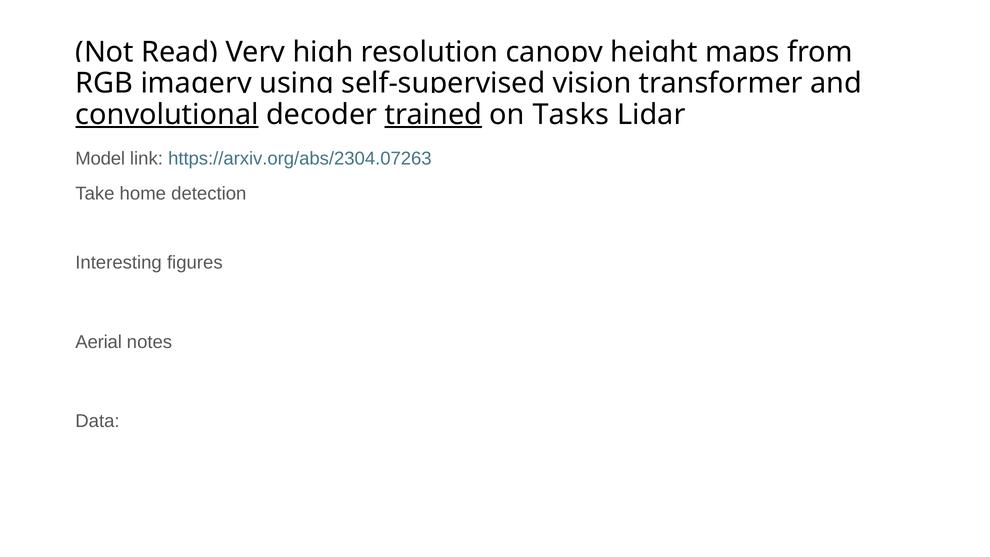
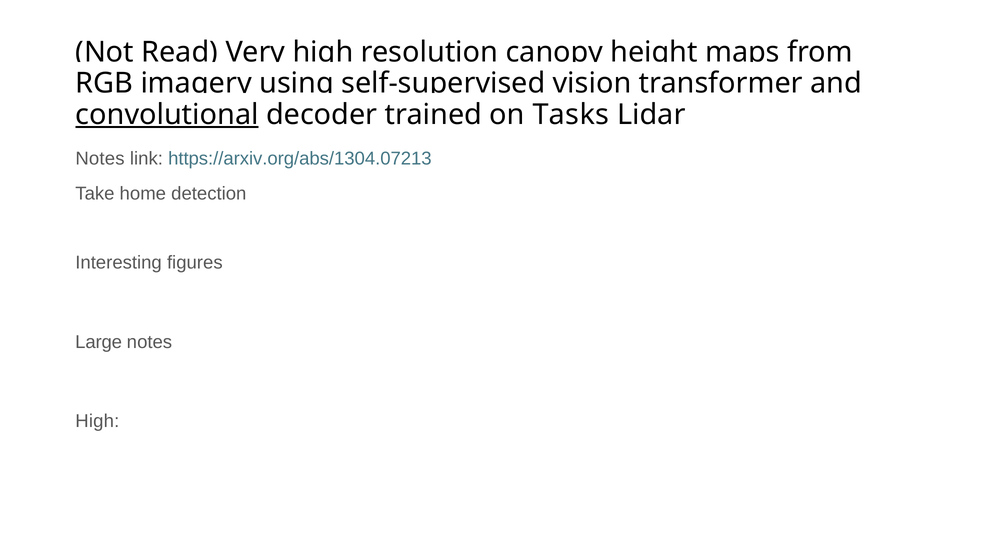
trained underline: present -> none (433, 114)
Model: Model -> Notes (100, 159)
https://arxiv.org/abs/2304.07263: https://arxiv.org/abs/2304.07263 -> https://arxiv.org/abs/1304.07213 (300, 159)
Aerial: Aerial -> Large (99, 342)
Data: Data -> High (97, 421)
